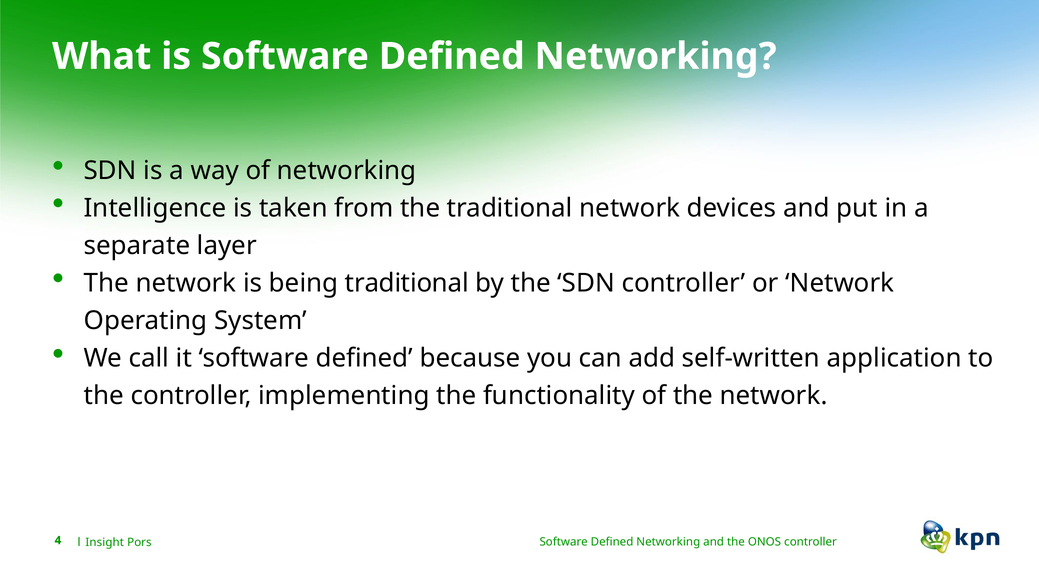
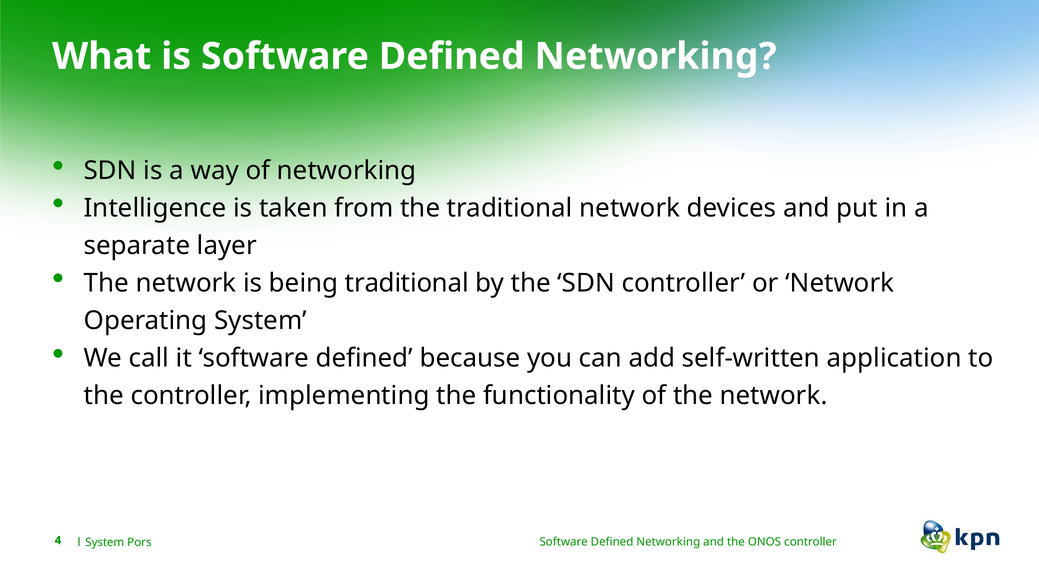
4 Insight: Insight -> System (105, 542)
